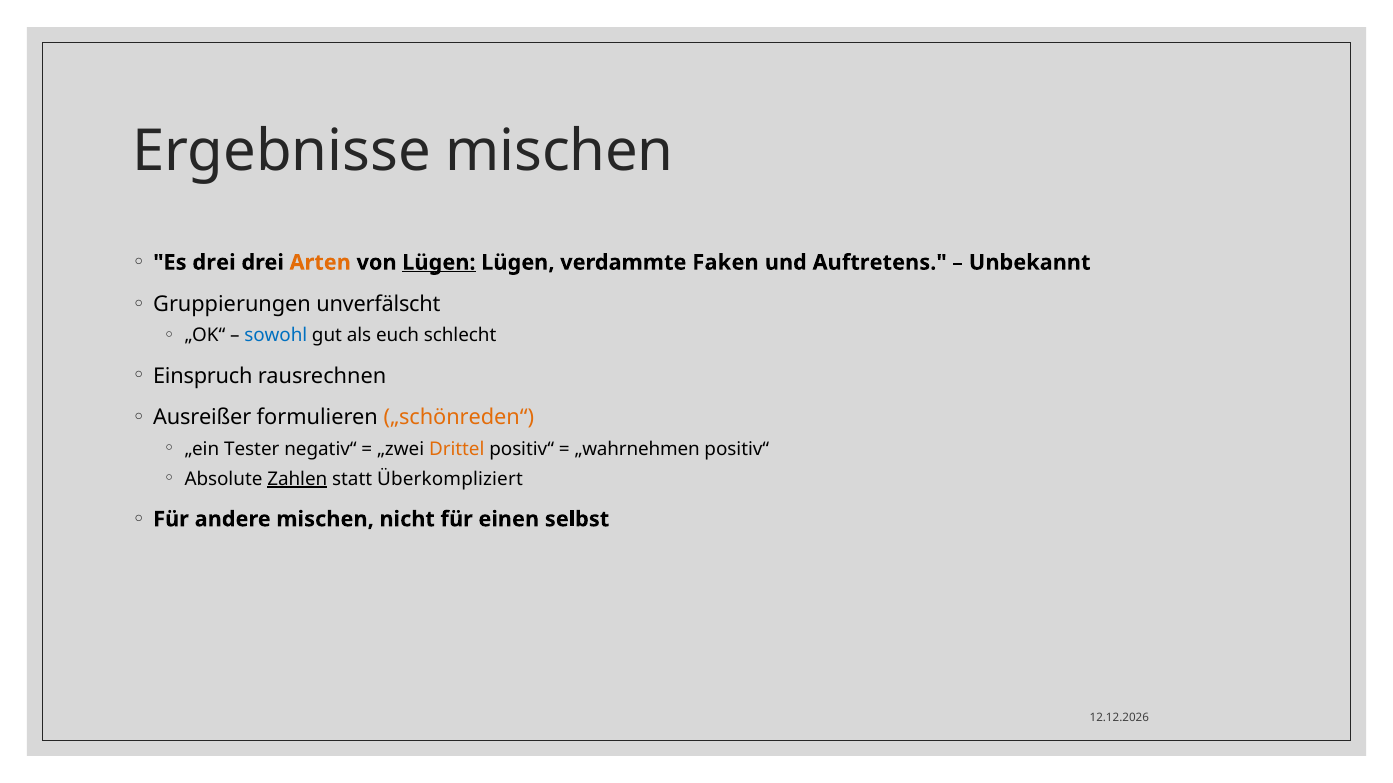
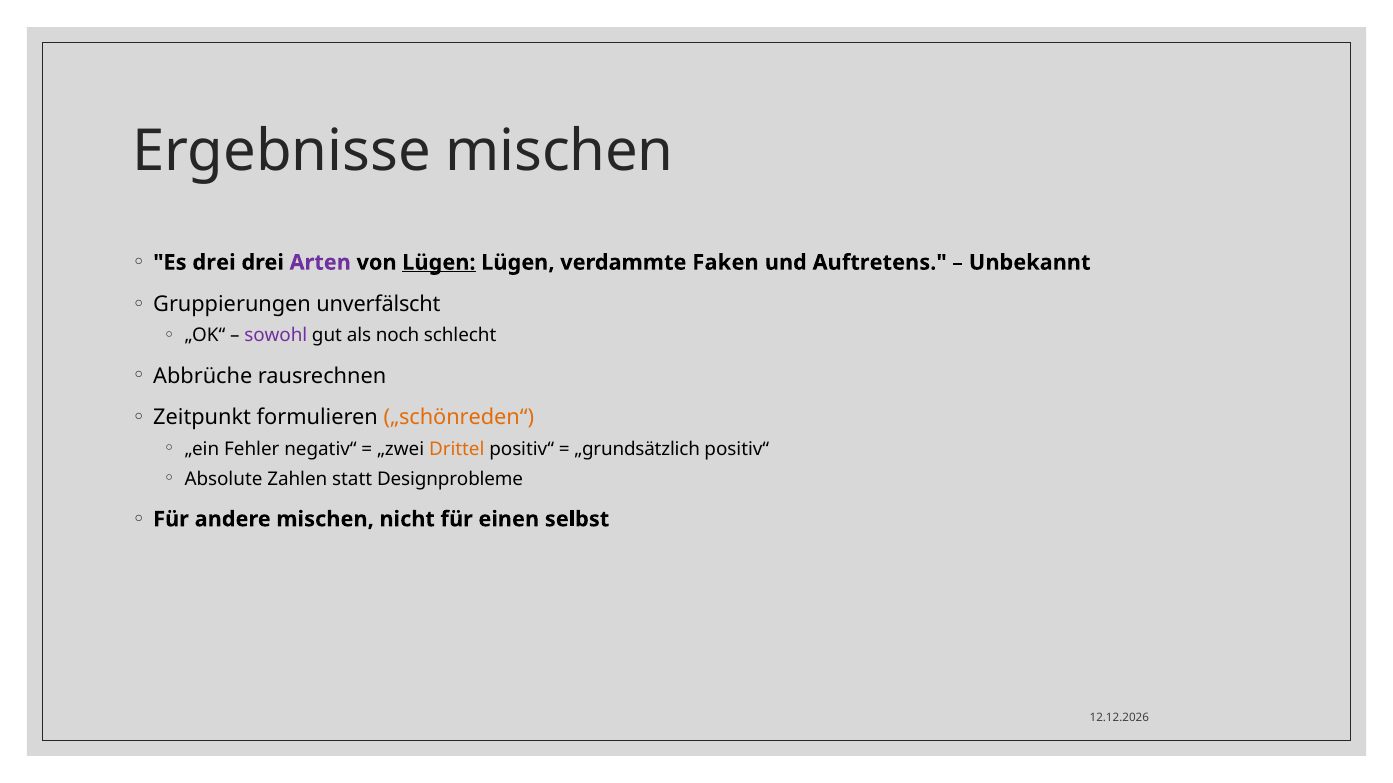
Arten colour: orange -> purple (320, 263)
sowohl colour: blue -> purple (276, 336)
euch: euch -> noch (398, 336)
Einspruch: Einspruch -> Abbrüche (203, 376)
Ausreißer: Ausreißer -> Zeitpunkt (202, 418)
Tester: Tester -> Fehler (252, 449)
„wahrnehmen: „wahrnehmen -> „grundsätzlich (637, 449)
Zahlen underline: present -> none (297, 479)
Überkompliziert: Überkompliziert -> Designprobleme (450, 479)
